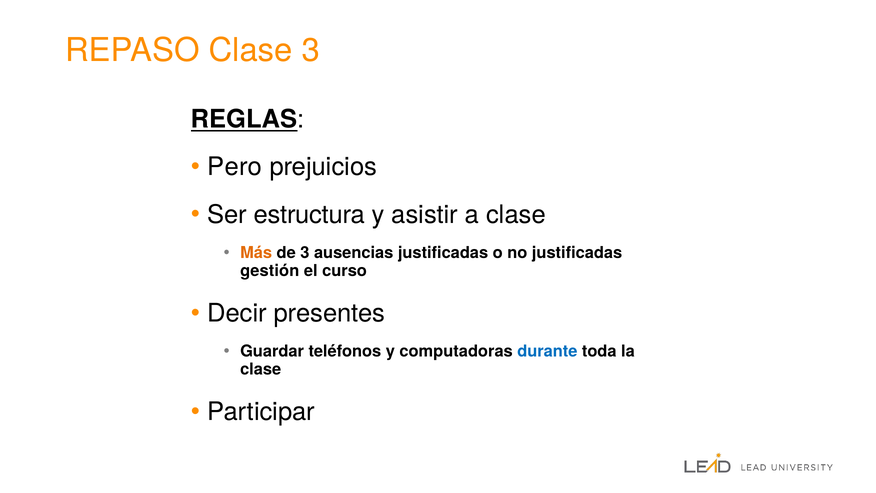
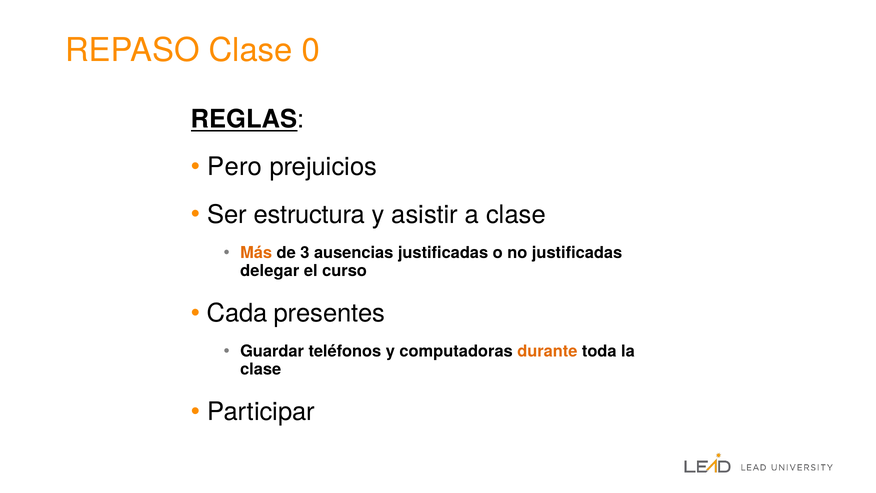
Clase 3: 3 -> 0 (311, 50)
gestión: gestión -> delegar (270, 270)
Decir: Decir -> Cada (237, 313)
durante colour: blue -> orange (547, 351)
